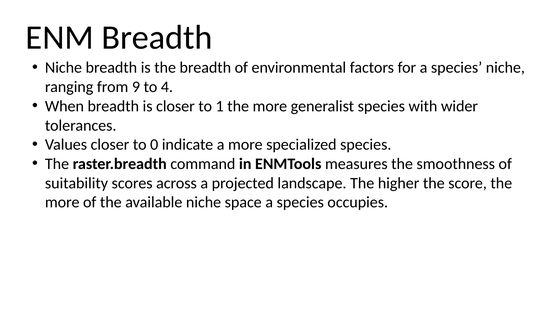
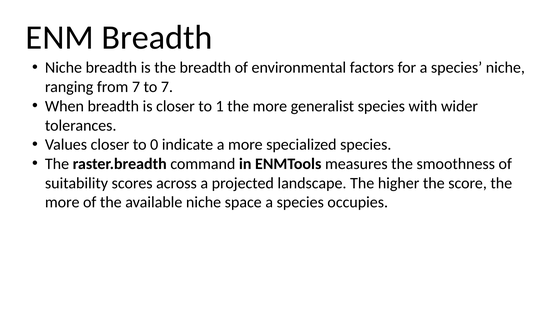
from 9: 9 -> 7 (136, 87)
to 4: 4 -> 7 (167, 87)
